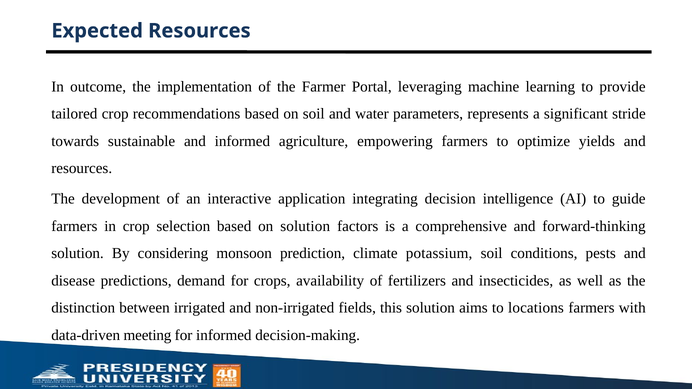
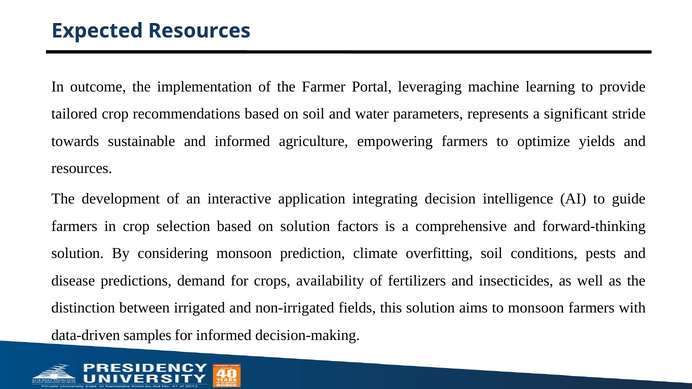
potassium: potassium -> overfitting (439, 254)
to locations: locations -> monsoon (536, 308)
meeting: meeting -> samples (148, 335)
